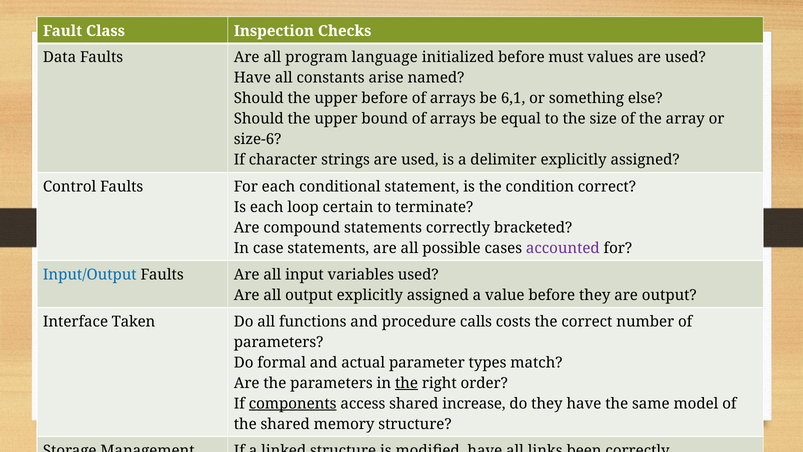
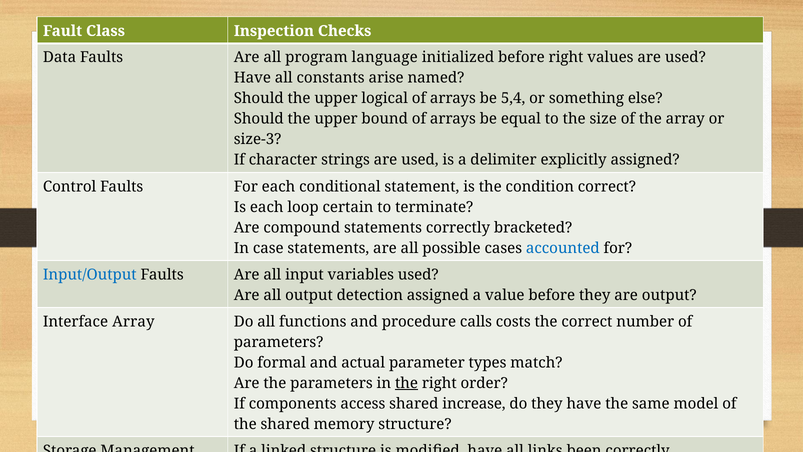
before must: must -> right (566, 57)
upper before: before -> logical (385, 98)
6,1: 6,1 -> 5,4 (513, 98)
size-6: size-6 -> size-3 (258, 139)
accounted colour: purple -> blue (563, 248)
output explicitly: explicitly -> detection (370, 295)
Interface Taken: Taken -> Array (133, 321)
components underline: present -> none (293, 403)
